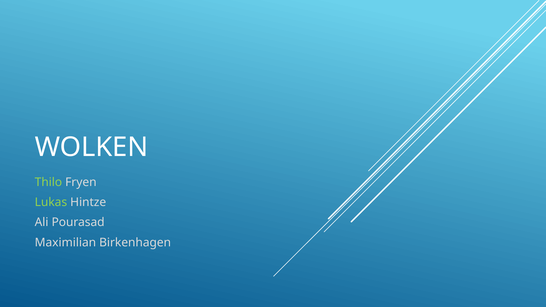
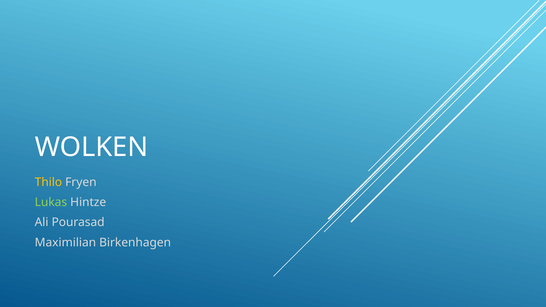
Thilo colour: light green -> yellow (48, 182)
